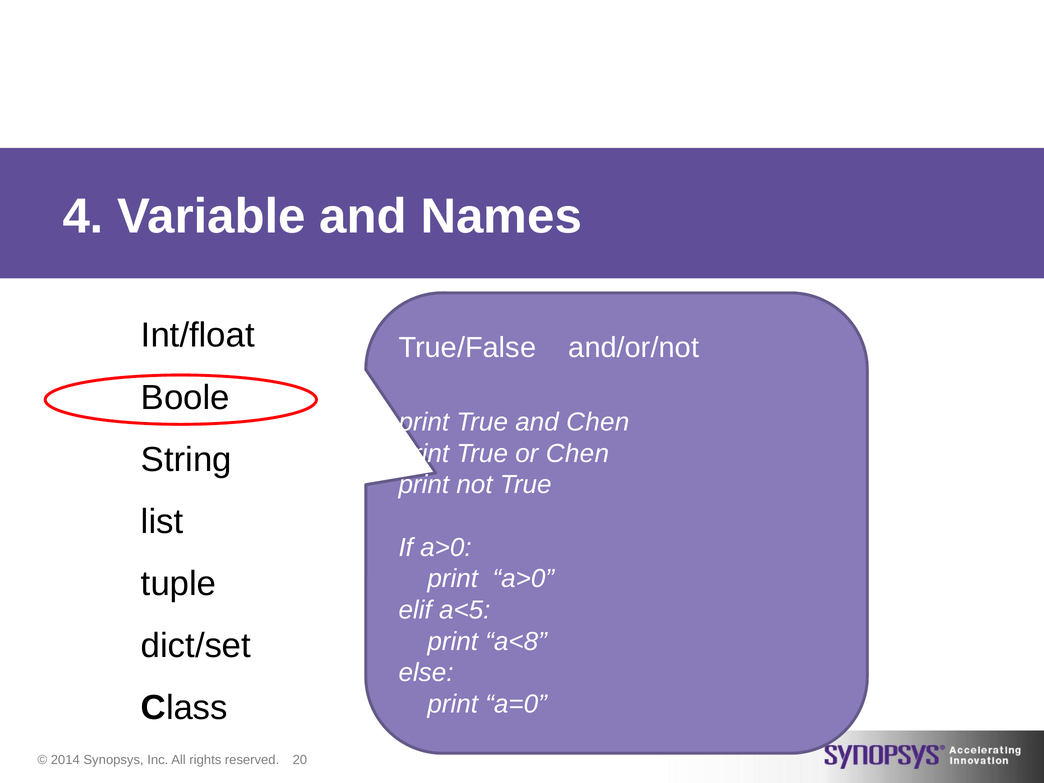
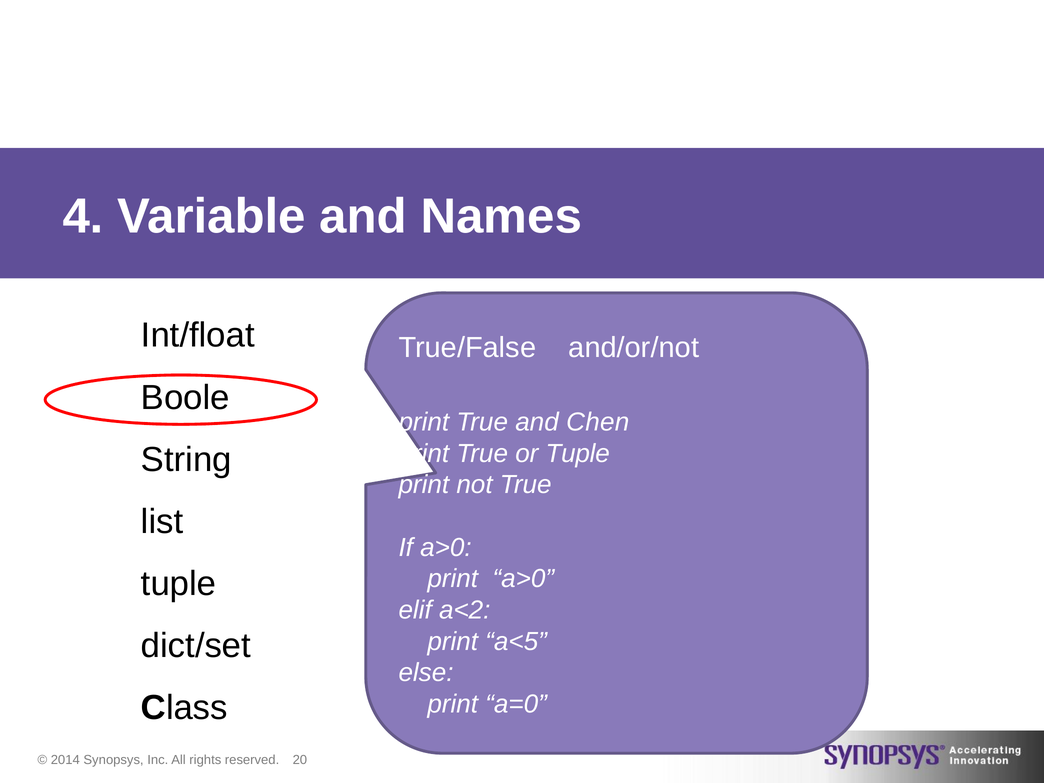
or Chen: Chen -> Tuple (578, 454)
a<5: a<5 -> a<2 (465, 610)
a<8: a<8 -> a<5 (516, 641)
